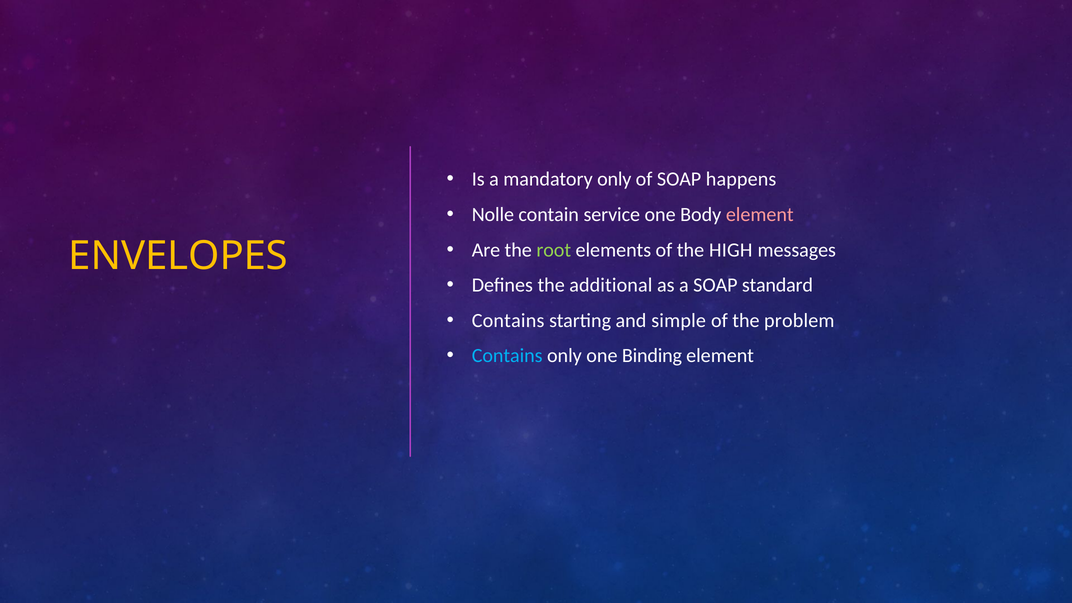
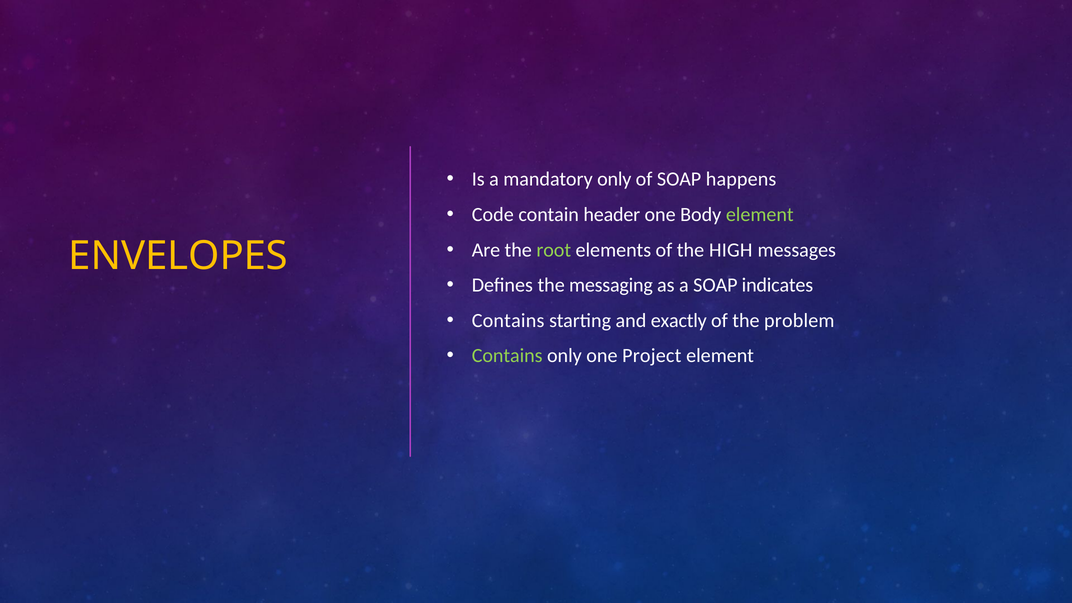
Nolle: Nolle -> Code (493, 215)
service: service -> header (612, 215)
element colour: pink -> light green (760, 215)
additional: additional -> messaging (611, 285)
standard: standard -> indicates (777, 285)
simple: simple -> exactly (679, 321)
Contains colour: light blue -> light green (507, 356)
Binding: Binding -> Project (652, 356)
